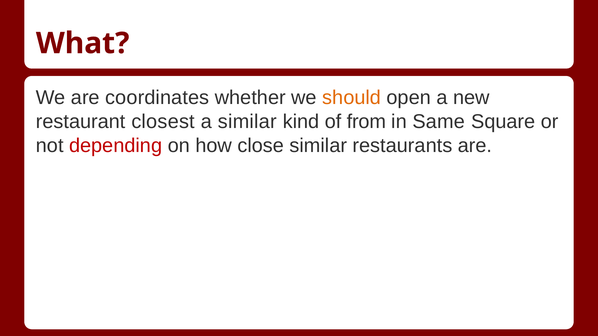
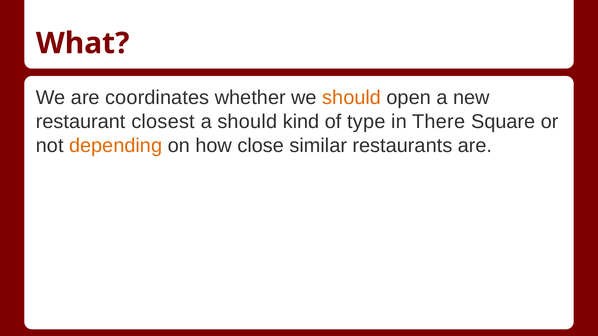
a similar: similar -> should (247, 122)
from: from -> type (366, 122)
Same: Same -> There (439, 122)
depending colour: red -> orange (116, 146)
